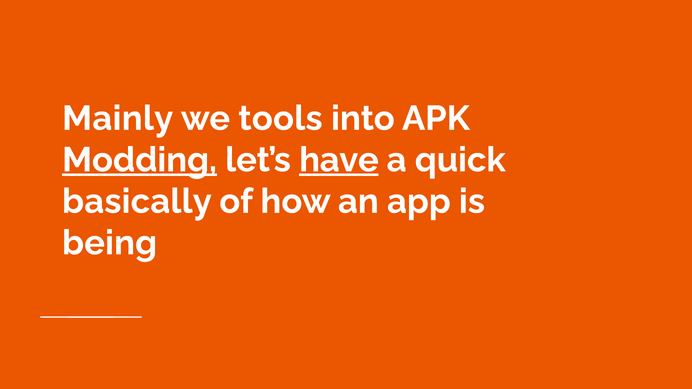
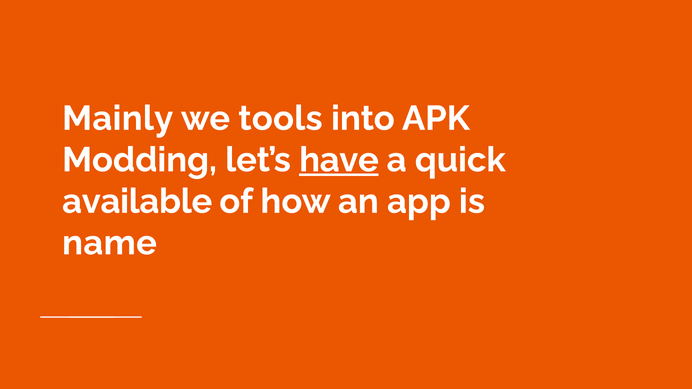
Modding underline: present -> none (140, 160)
basically: basically -> available (137, 202)
being: being -> name (109, 243)
